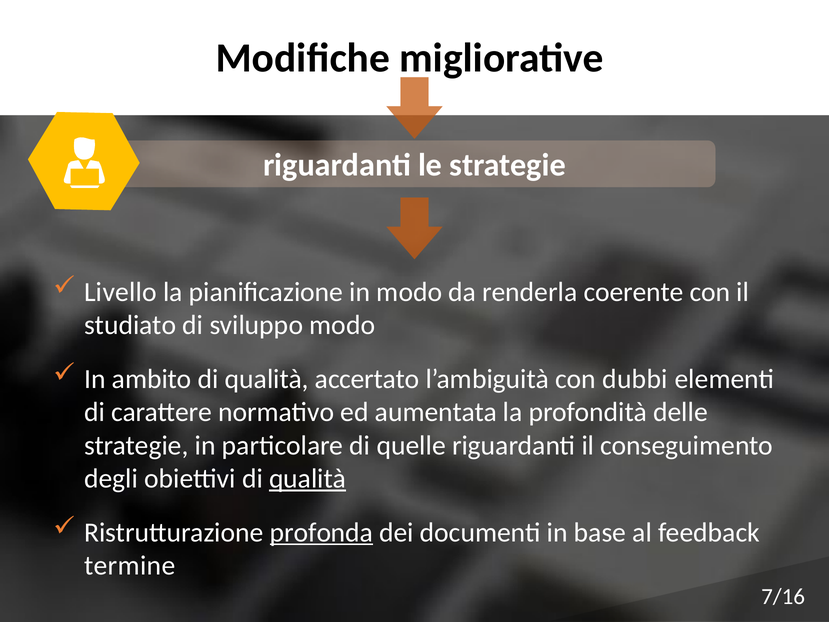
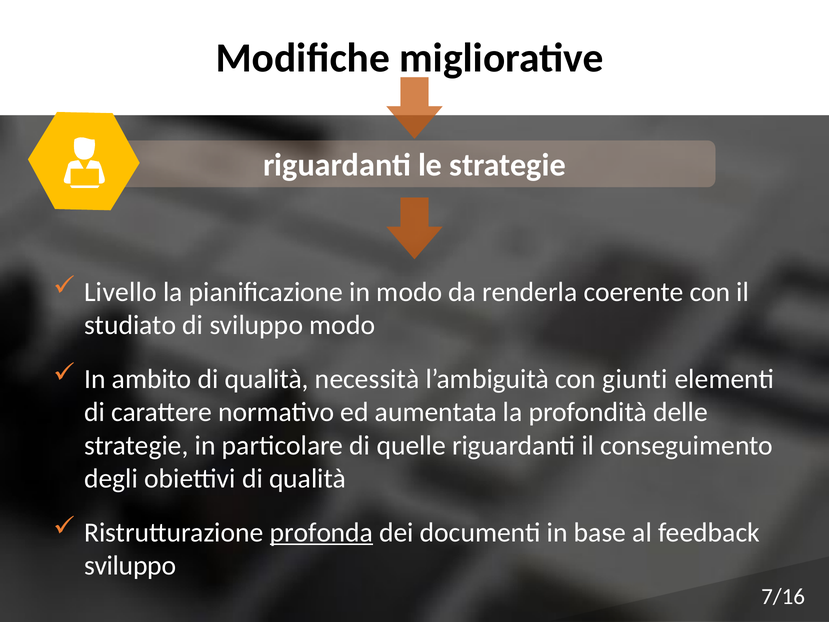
accertato: accertato -> necessità (367, 379)
dubbi: dubbi -> giunti (635, 379)
qualità underline: present -> none (308, 478)
termine: termine -> sviluppo (130, 565)
